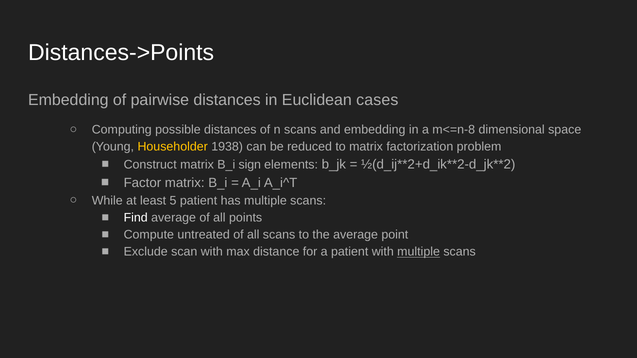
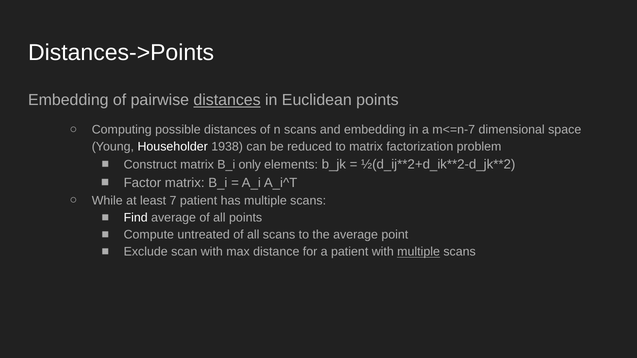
distances underline: none -> present (227, 100)
Euclidean cases: cases -> points (377, 100)
m<=n-8: m<=n-8 -> m<=n-7 (454, 130)
Householder colour: yellow -> white (173, 147)
sign: sign -> only (250, 165)
5: 5 -> 7 (173, 201)
